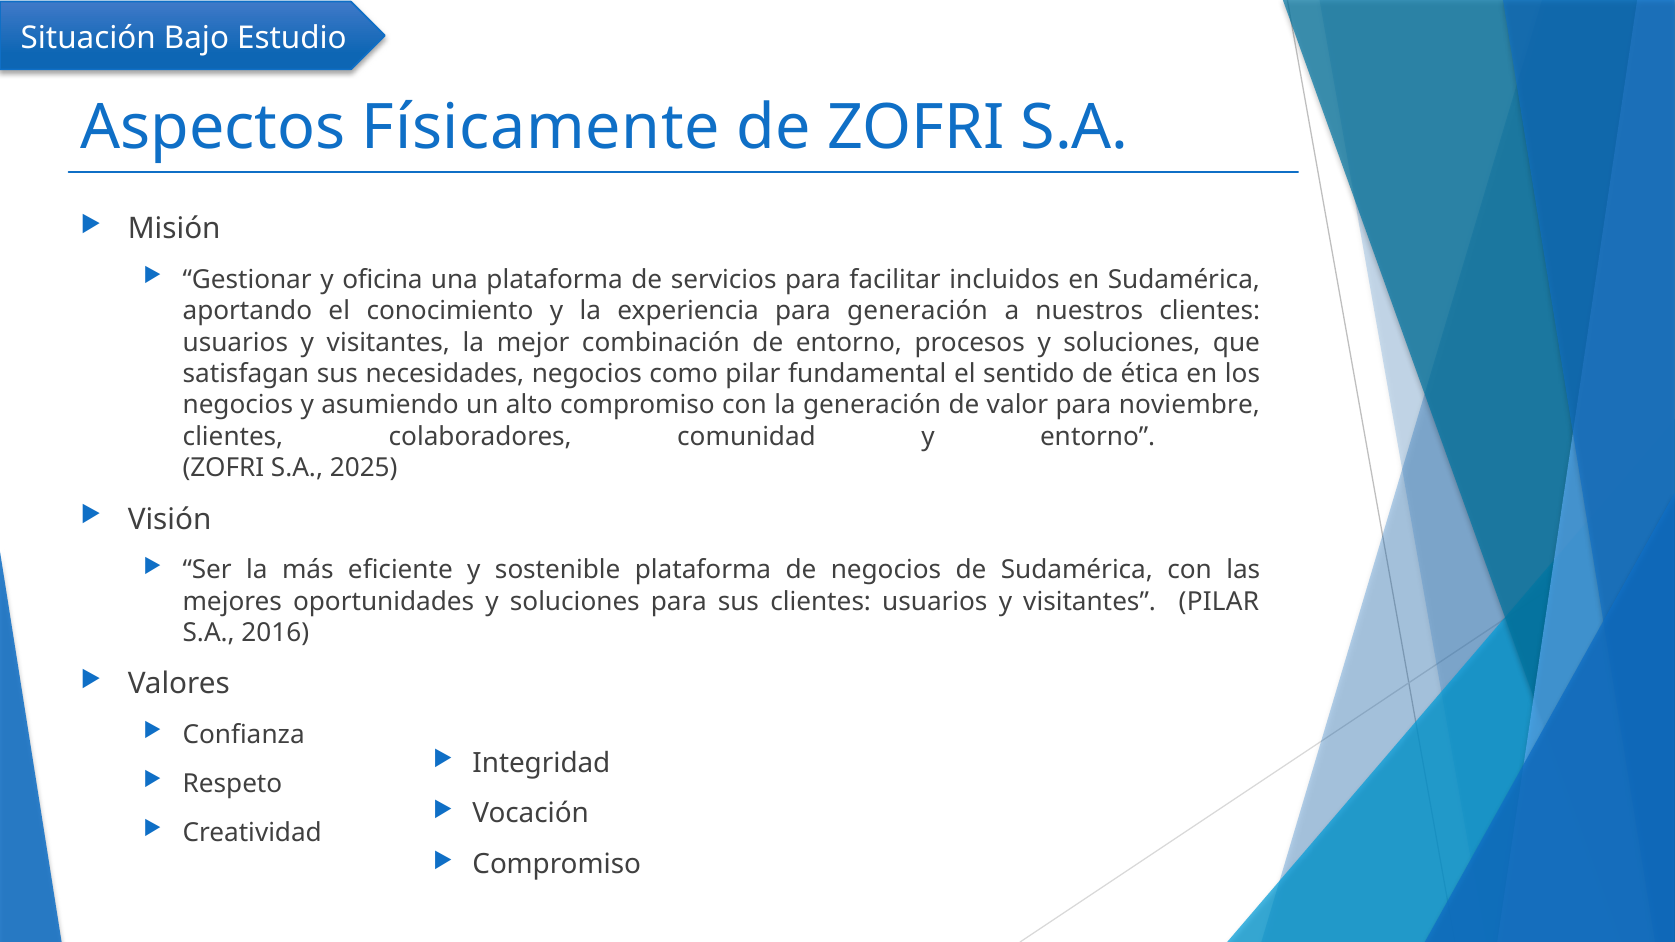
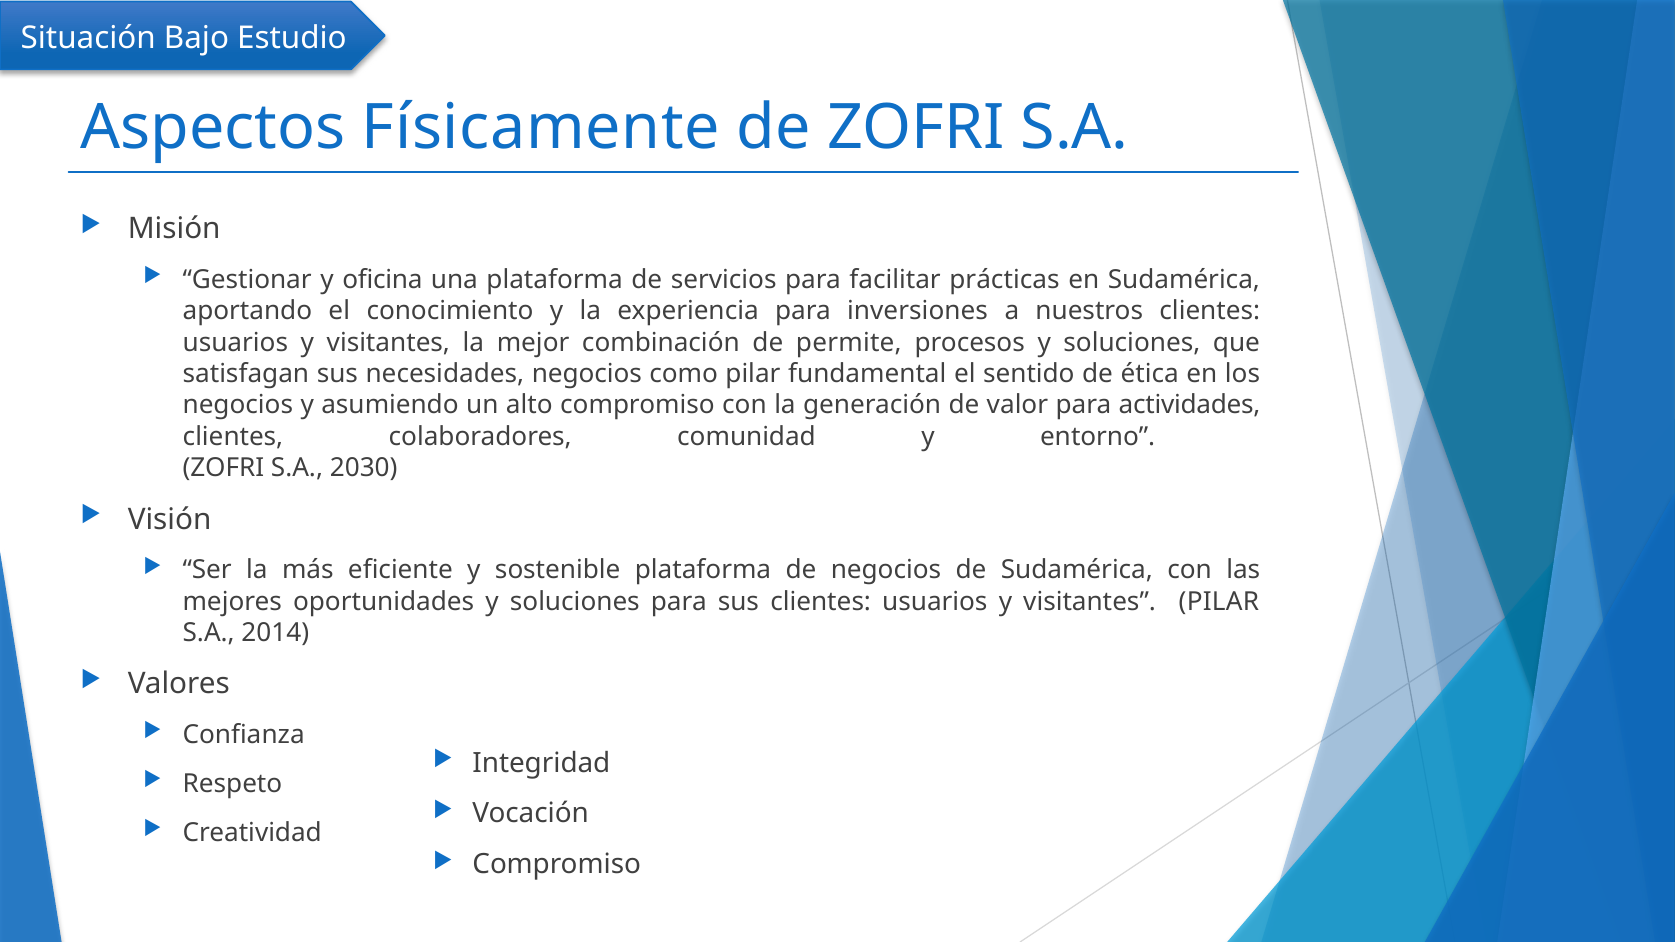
incluidos: incluidos -> prácticas (1004, 280)
para generación: generación -> inversiones (918, 311)
de entorno: entorno -> permite (849, 343)
noviembre: noviembre -> actividades (1190, 405)
2025: 2025 -> 2030 (364, 468)
2016: 2016 -> 2014 (275, 633)
